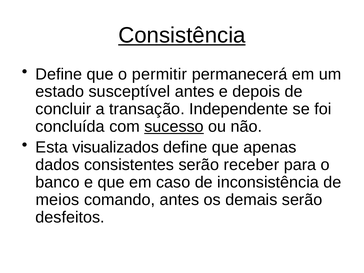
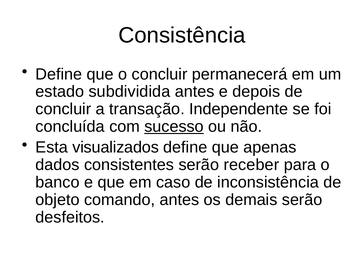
Consistência underline: present -> none (182, 35)
o permitir: permitir -> concluir (160, 74)
susceptível: susceptível -> subdividida (129, 92)
meios: meios -> objeto (58, 200)
